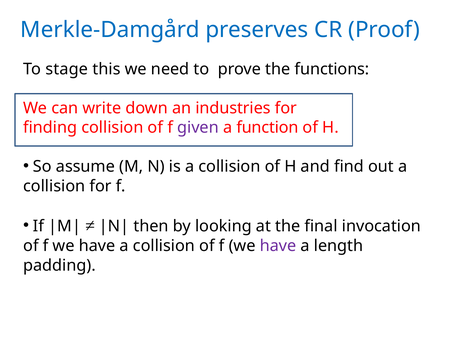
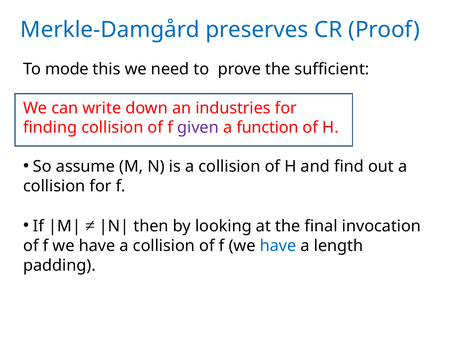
stage: stage -> mode (67, 69)
functions: functions -> sufficient (332, 69)
have colour: purple -> blue (278, 246)
